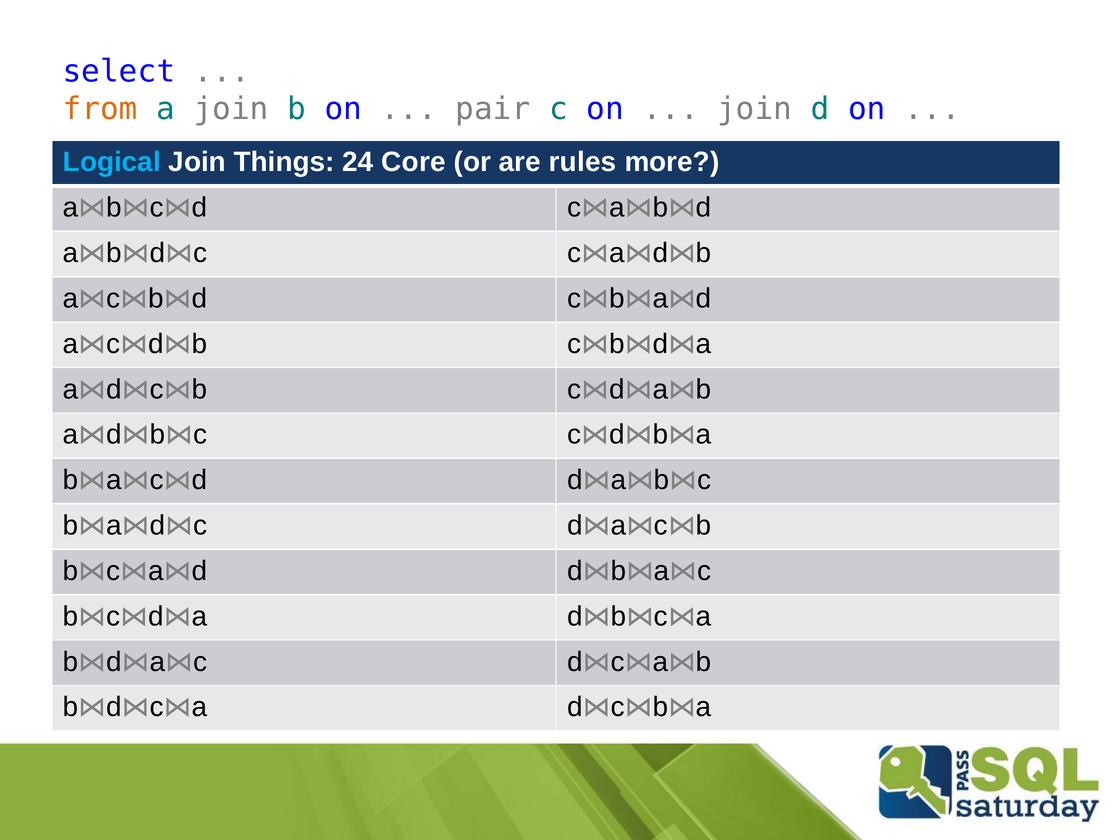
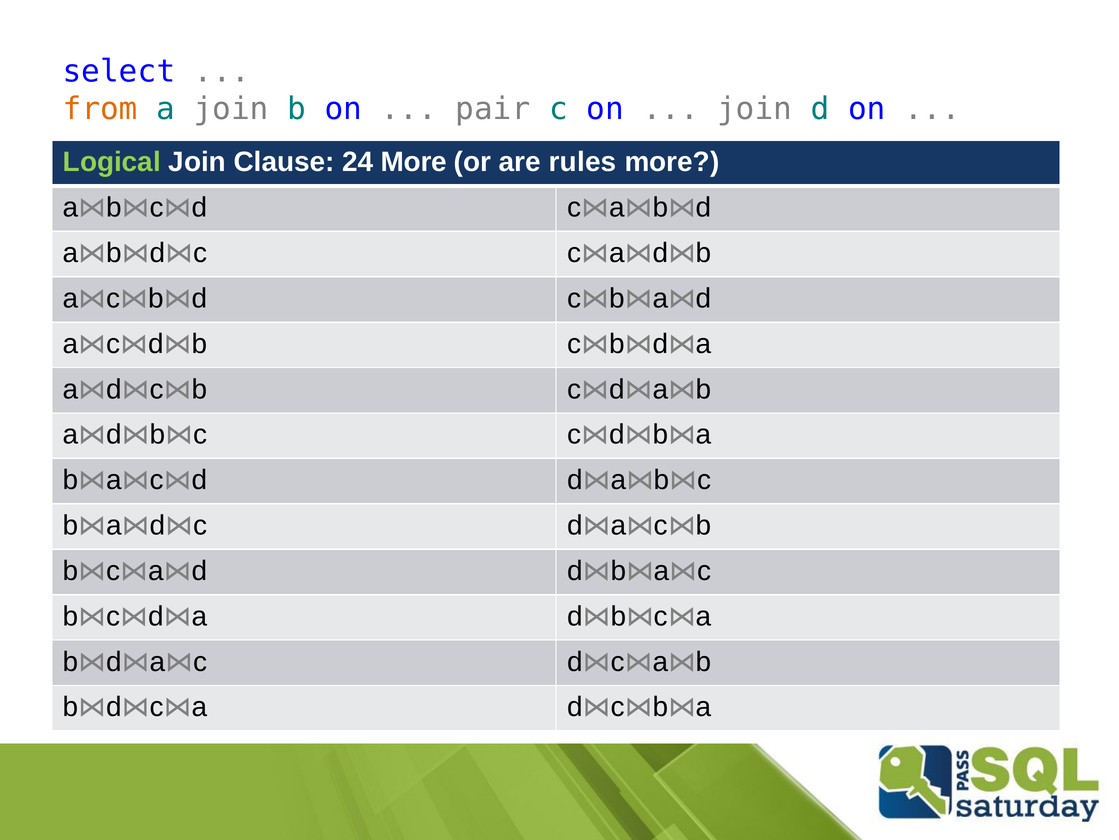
Logical colour: light blue -> light green (112, 162)
Things: Things -> Clause (284, 162)
24 Core: Core -> More (414, 162)
